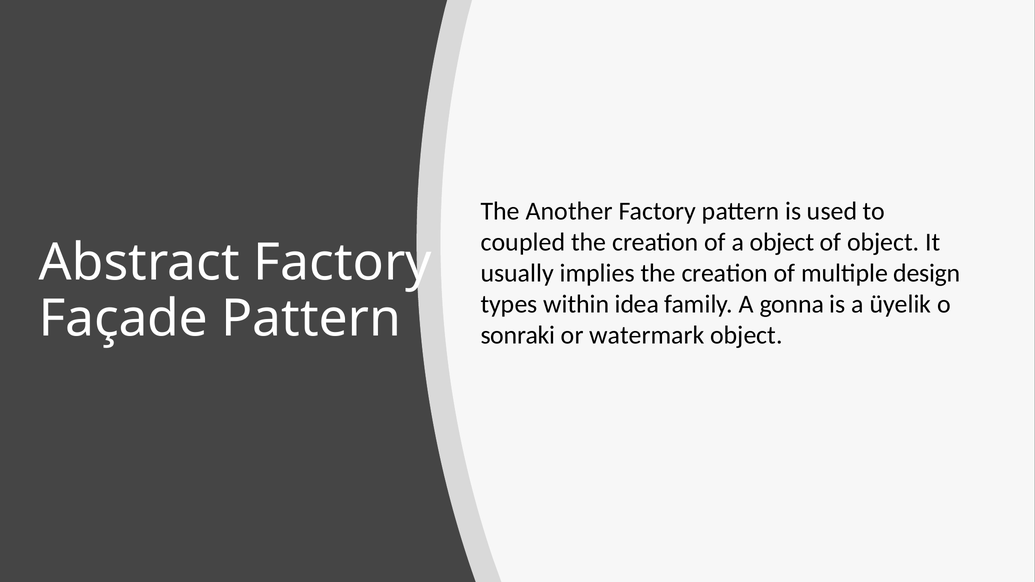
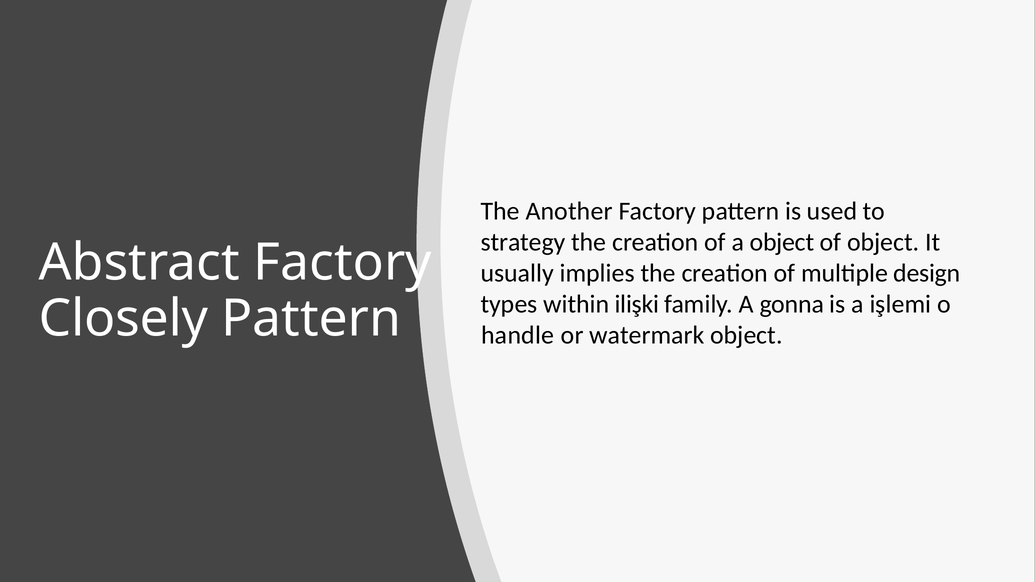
coupled: coupled -> strategy (523, 242)
idea: idea -> ilişki (637, 304)
üyelik: üyelik -> işlemi (900, 304)
Façade: Façade -> Closely (123, 319)
sonraki: sonraki -> handle (518, 335)
